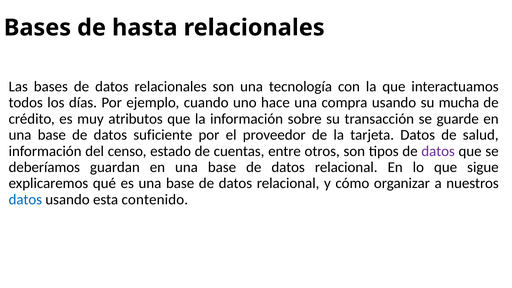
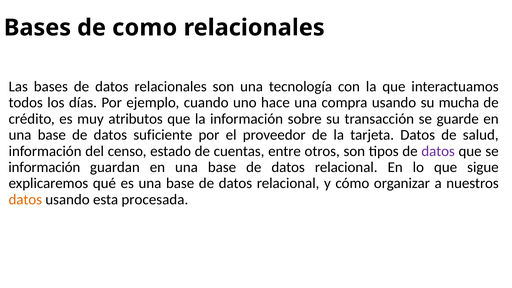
hasta: hasta -> como (145, 28)
deberíamos: deberíamos -> información (44, 167)
datos colour: blue -> orange (25, 199)
contenido: contenido -> procesada (155, 199)
